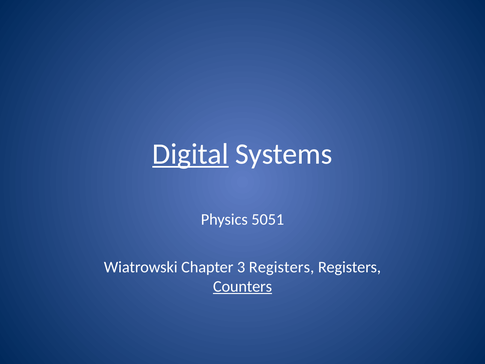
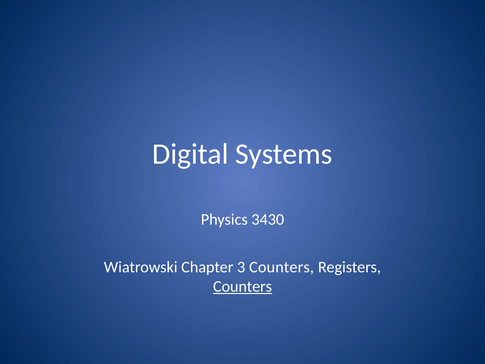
Digital underline: present -> none (190, 154)
5051: 5051 -> 3430 (268, 219)
3 Registers: Registers -> Counters (282, 267)
